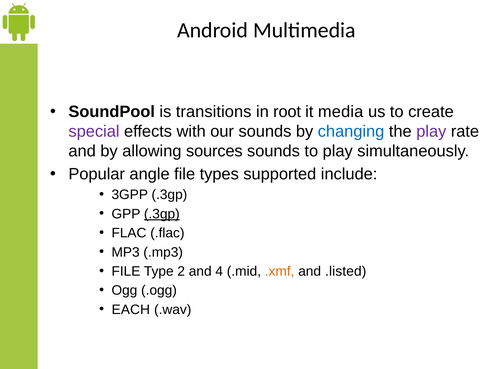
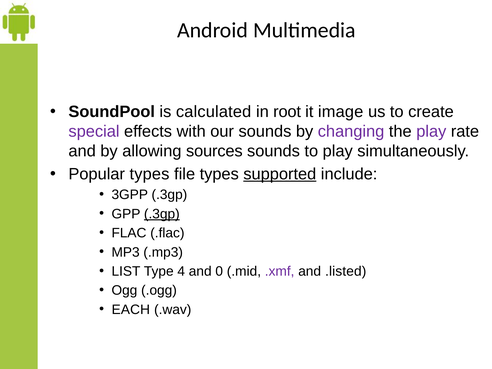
transitions: transitions -> calculated (214, 112)
media: media -> image (341, 112)
changing colour: blue -> purple (351, 132)
Popular angle: angle -> types (149, 174)
supported underline: none -> present (280, 174)
FILE: FILE -> LIST (126, 271)
2: 2 -> 4 (181, 271)
4: 4 -> 0 (219, 271)
.xmf colour: orange -> purple (280, 271)
